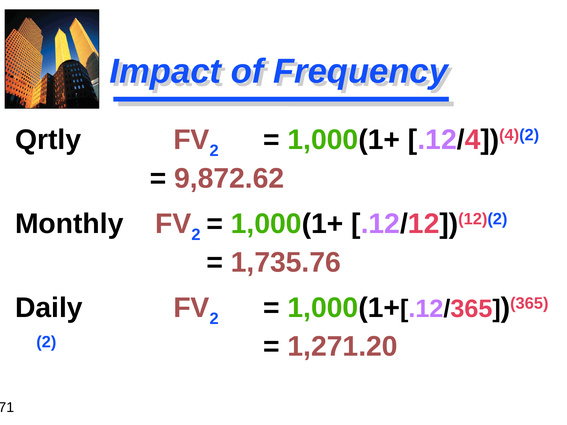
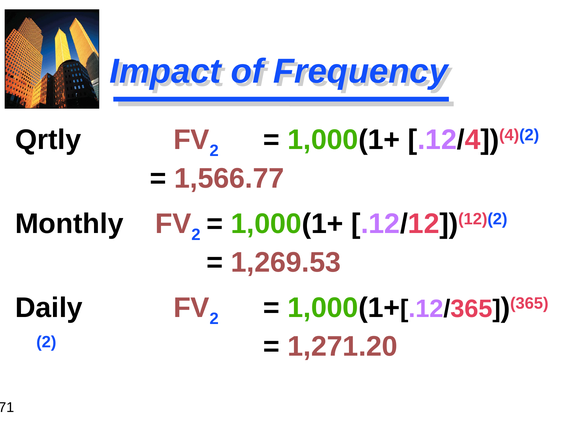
9,872.62: 9,872.62 -> 1,566.77 (229, 179)
1,735.76: 1,735.76 -> 1,269.53 (286, 263)
